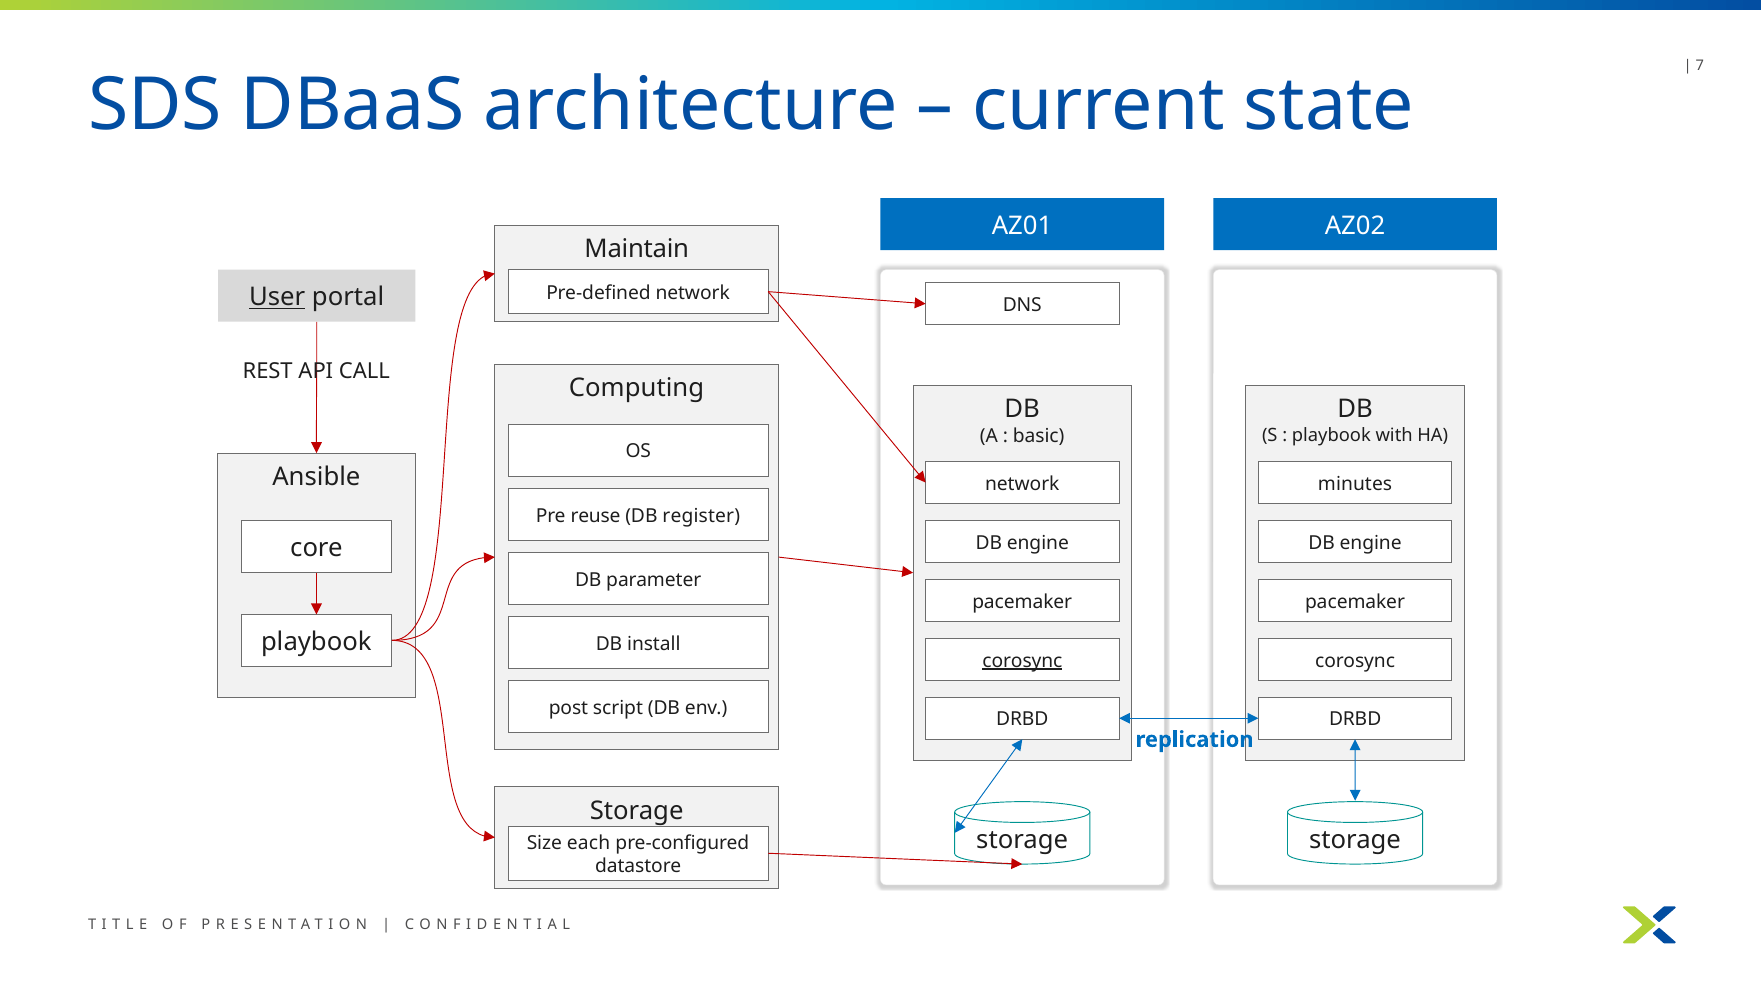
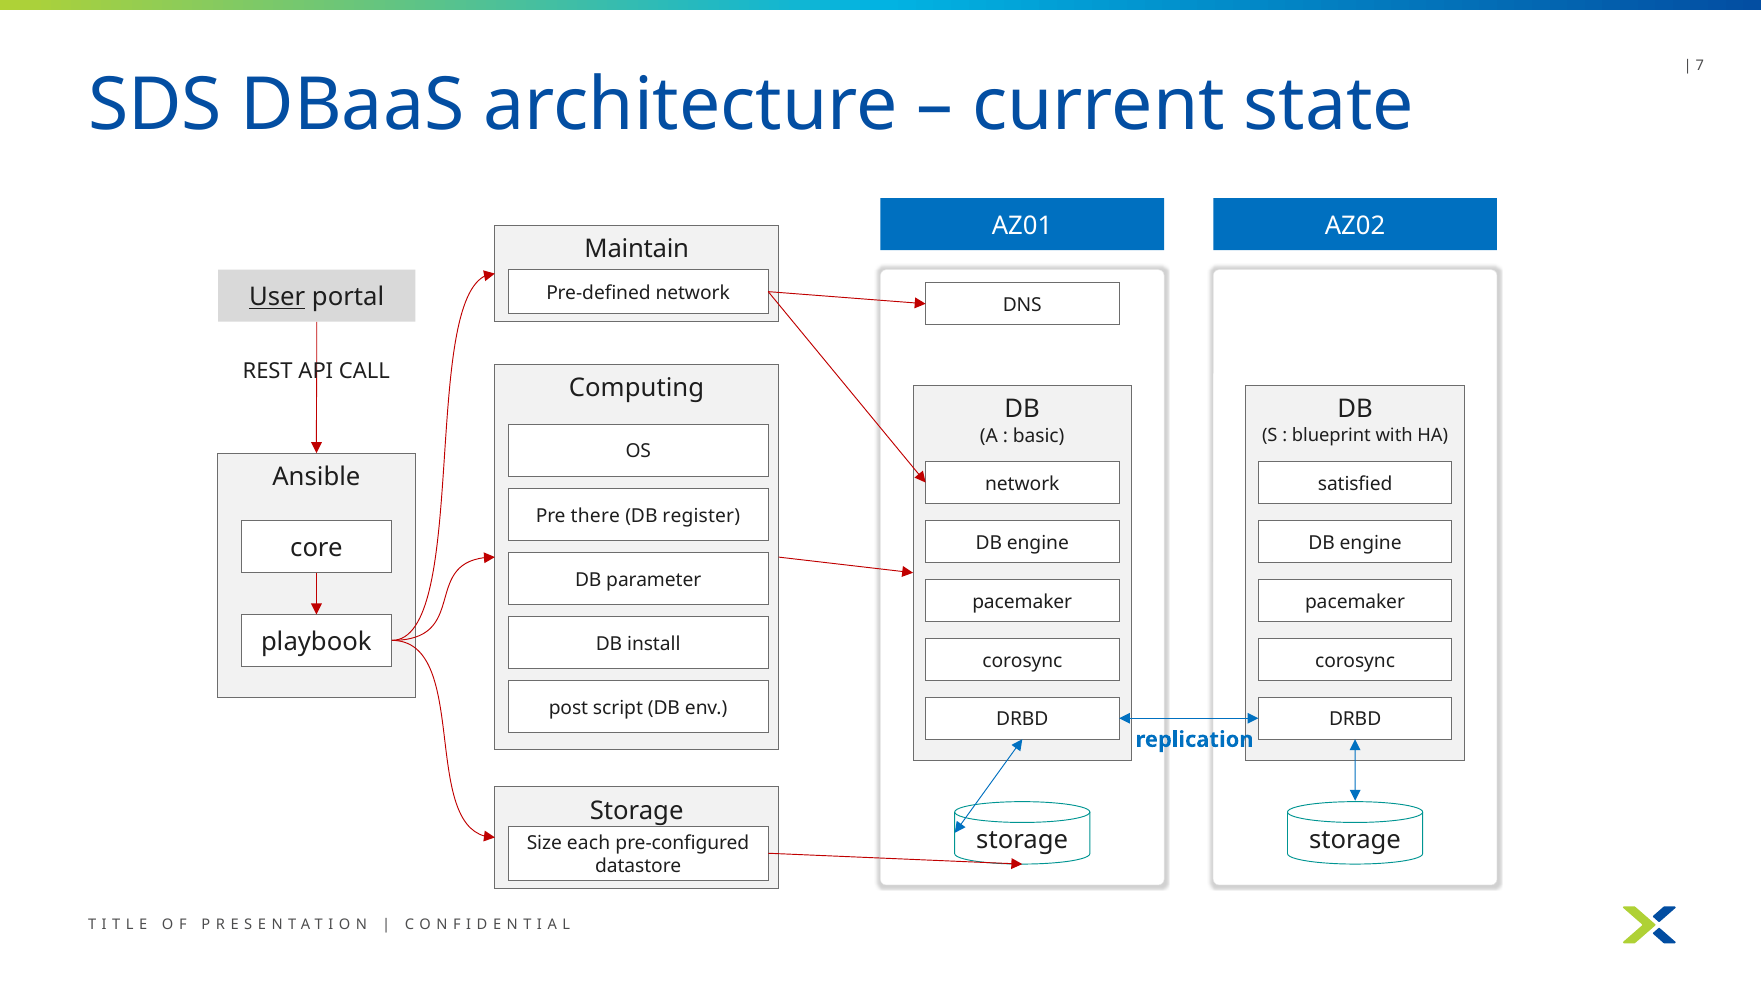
playbook: playbook -> blueprint (1331, 435)
minutes: minutes -> satisfied (1355, 484)
reuse: reuse -> there (595, 515)
corosync underline: present -> none (1022, 660)
